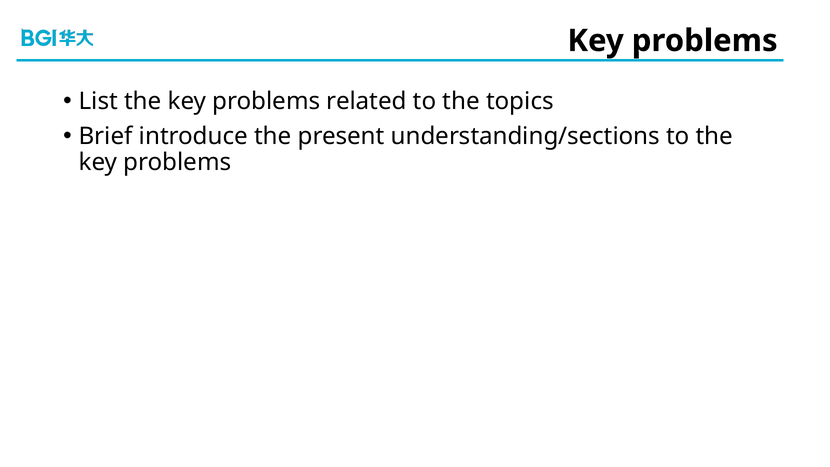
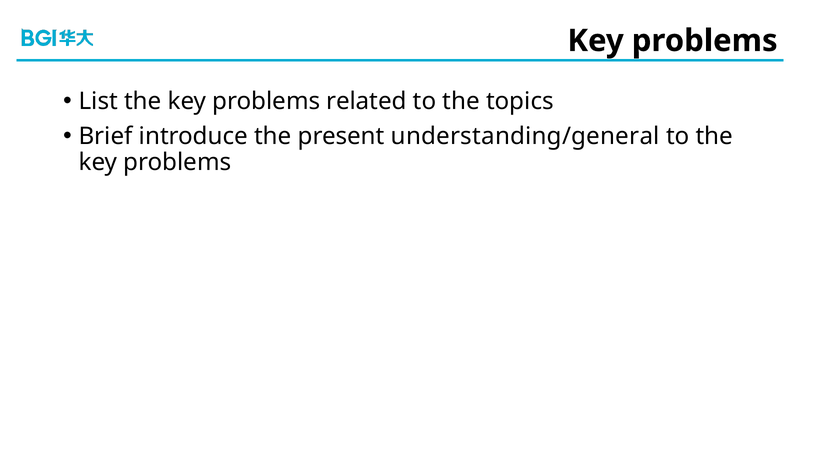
understanding/sections: understanding/sections -> understanding/general (525, 136)
